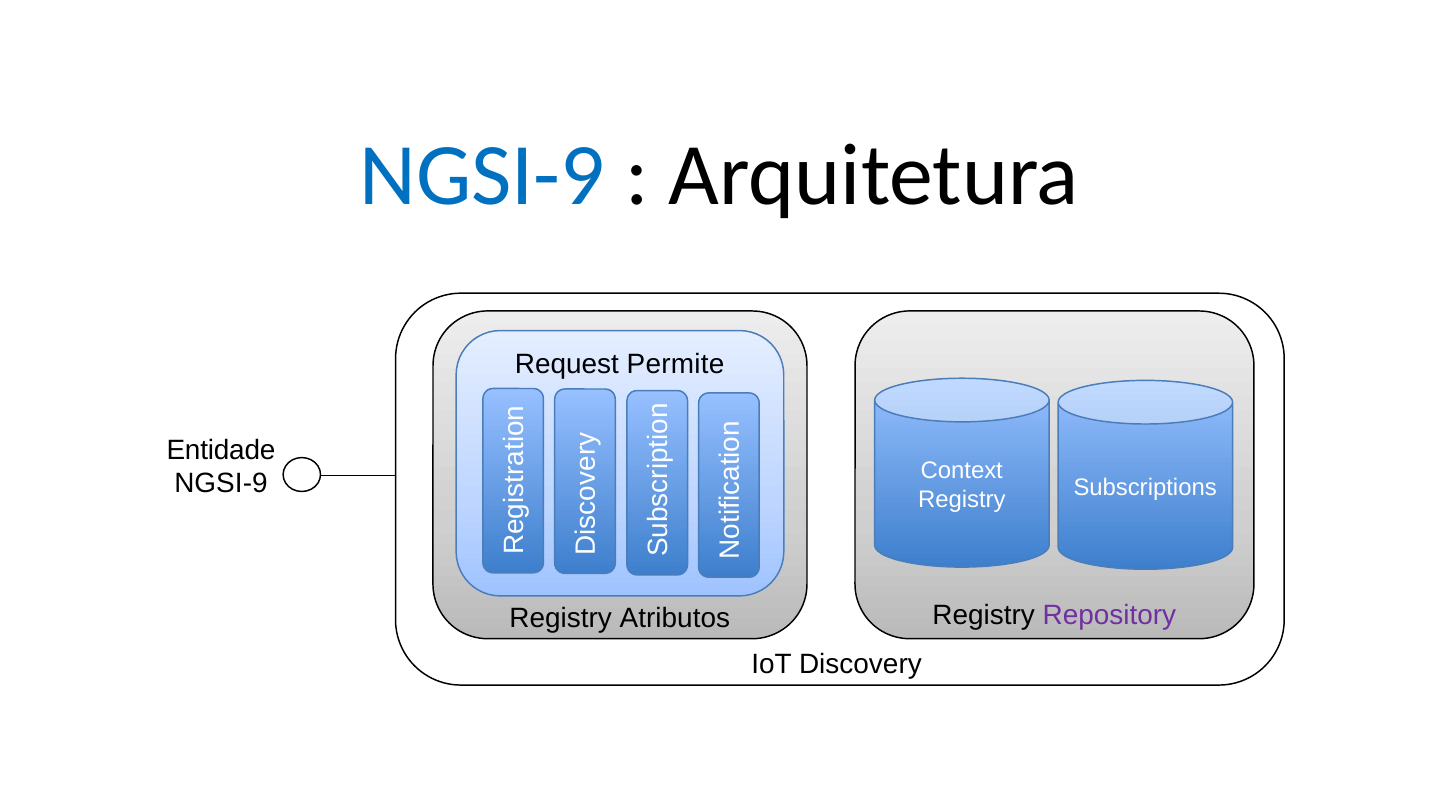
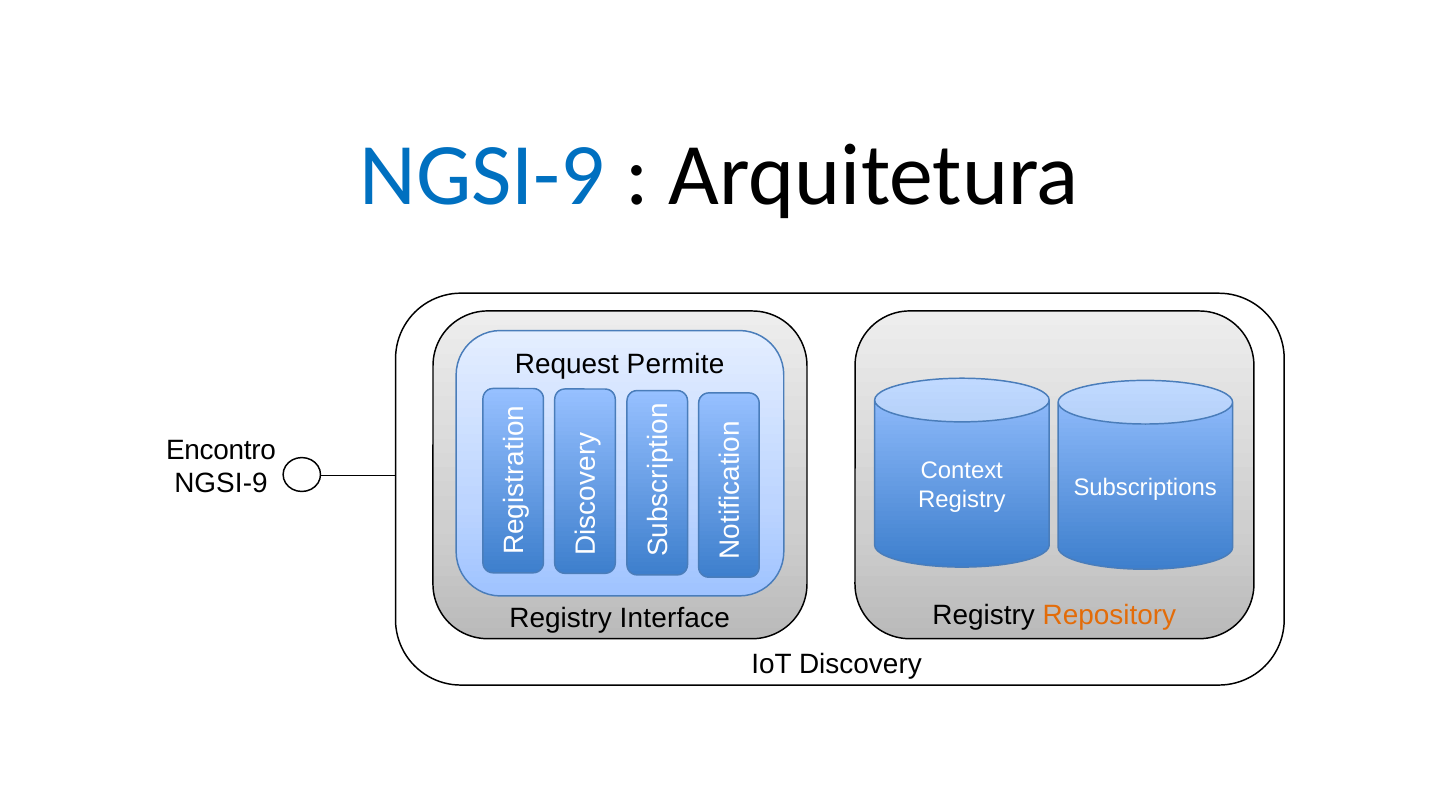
Entidade: Entidade -> Encontro (221, 450)
Repository colour: purple -> orange (1109, 615)
Atributos: Atributos -> Interface (675, 618)
